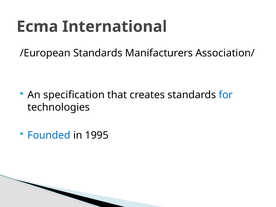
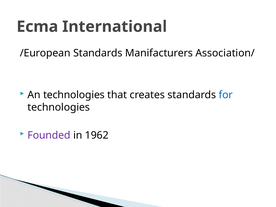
An specification: specification -> technologies (74, 95)
Founded colour: blue -> purple (49, 135)
1995: 1995 -> 1962 (97, 135)
